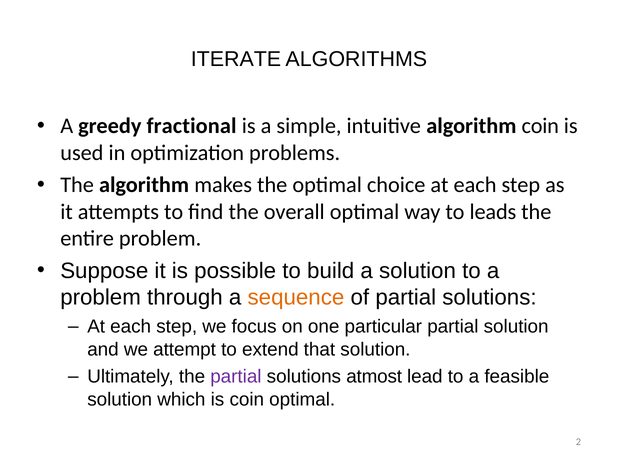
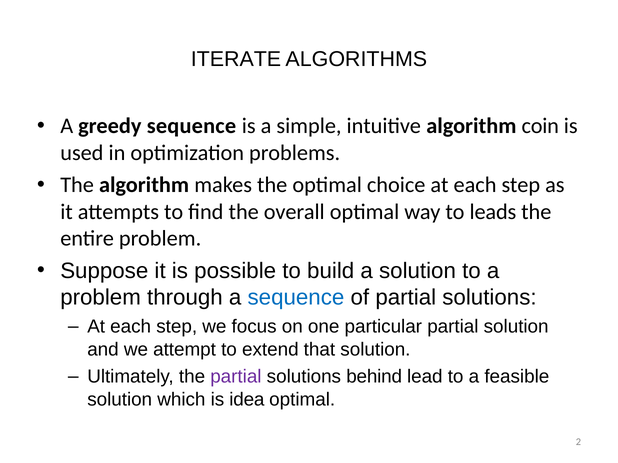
greedy fractional: fractional -> sequence (191, 126)
sequence colour: orange -> blue (296, 298)
atmost: atmost -> behind (374, 377)
is coin: coin -> idea (247, 400)
